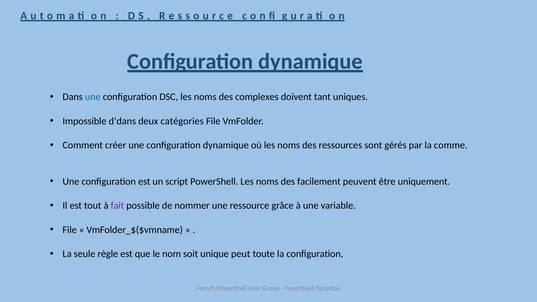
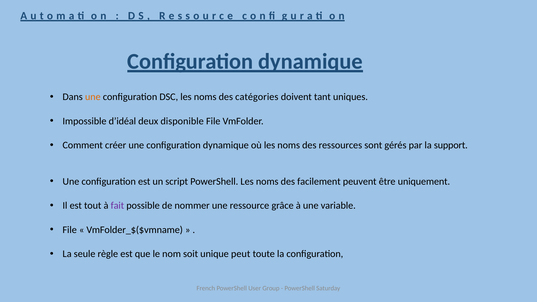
une colour: blue -> orange (93, 97)
complexes: complexes -> catégories (257, 97)
d’dans: d’dans -> d’idéal (122, 121)
catégories: catégories -> disponible (182, 121)
comme: comme -> support (451, 145)
